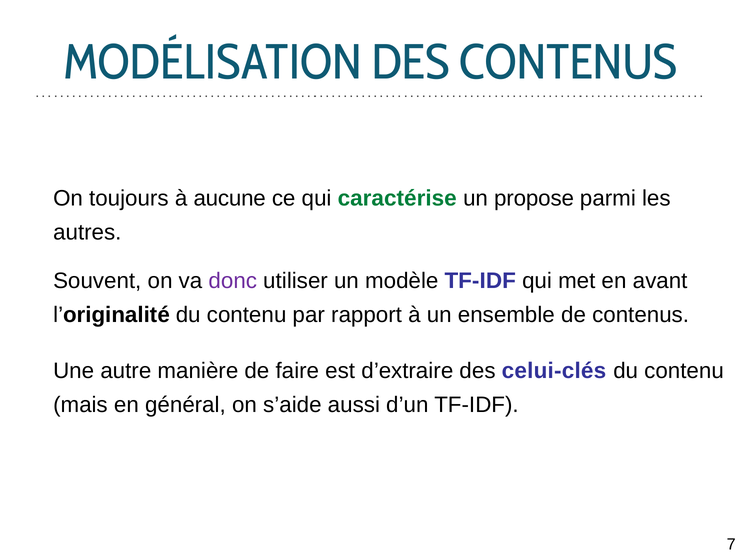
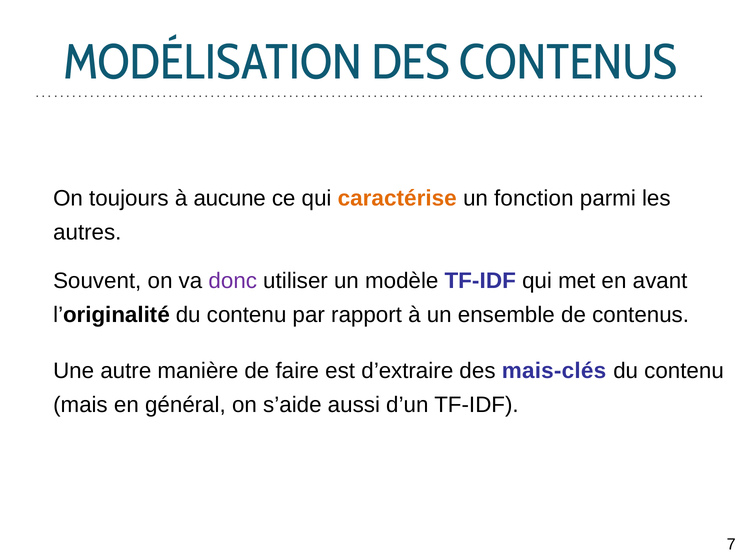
caractérise colour: green -> orange (397, 198)
propose: propose -> fonction (534, 198)
celui-clés: celui-clés -> mais-clés (554, 371)
